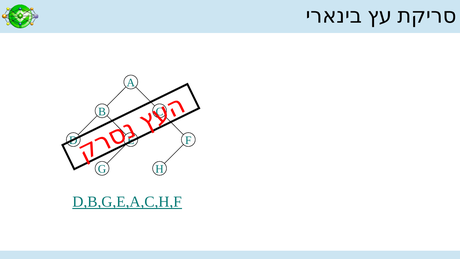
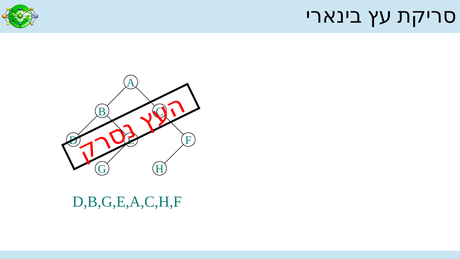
D,B,G,E,A,C,H,F underline: present -> none (127, 202)
